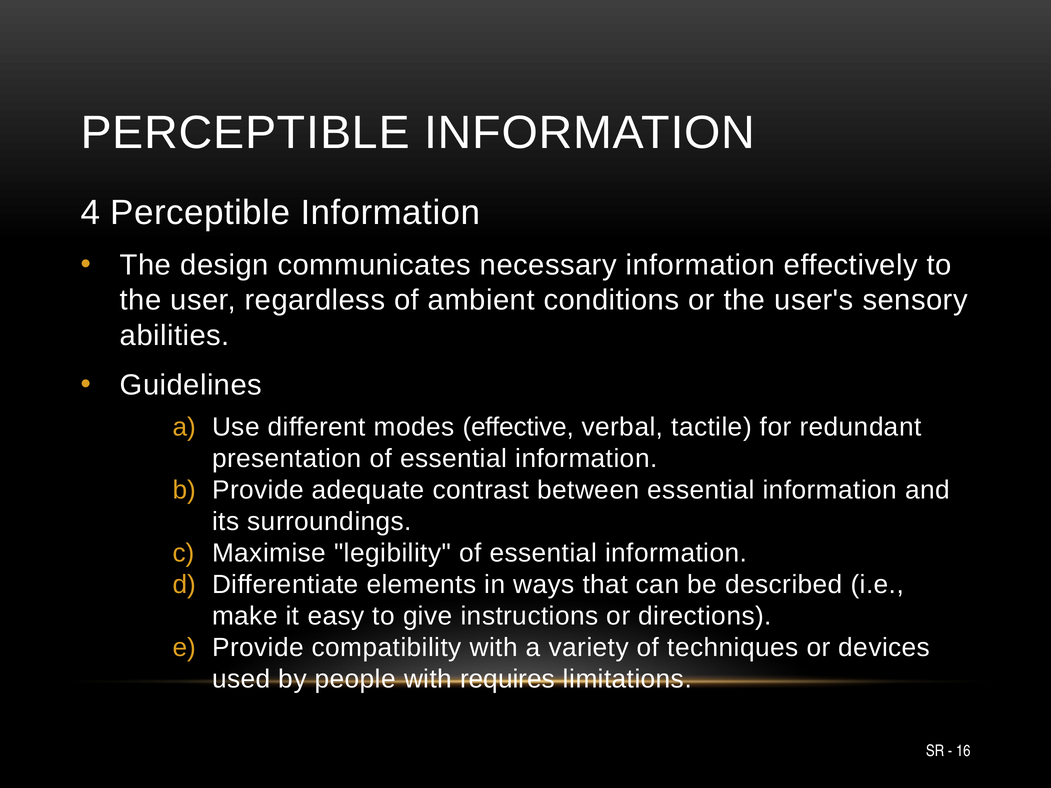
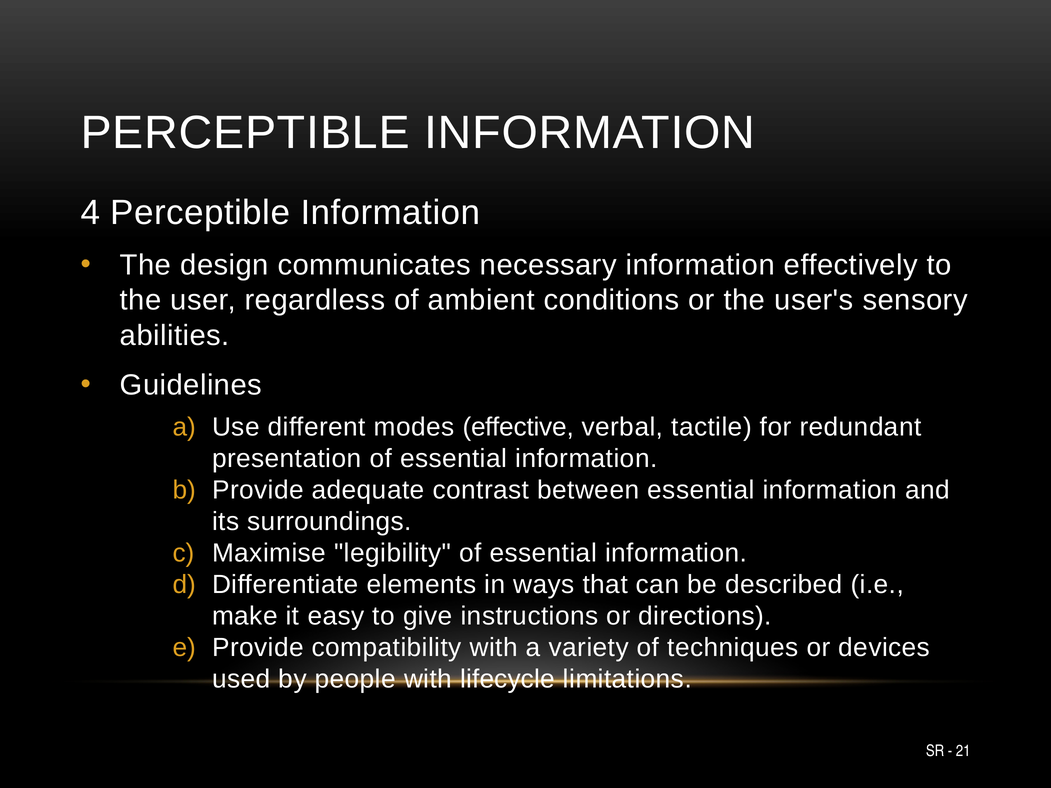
requires: requires -> lifecycle (507, 679)
16: 16 -> 21 (963, 751)
